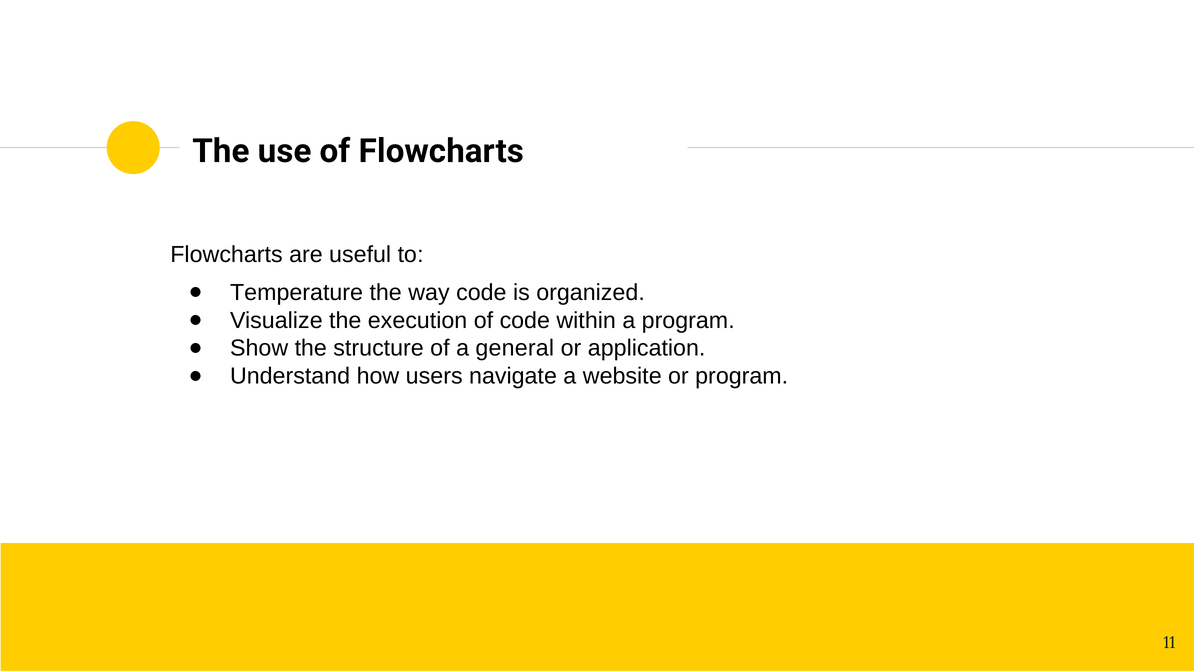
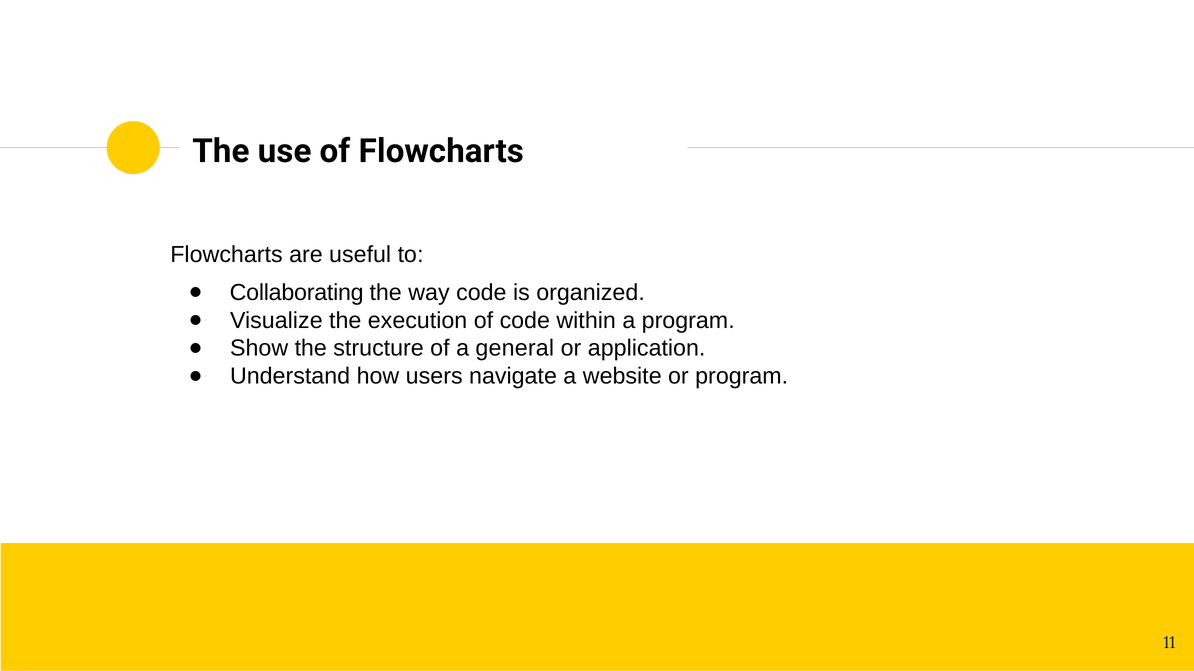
Temperature: Temperature -> Collaborating (297, 293)
